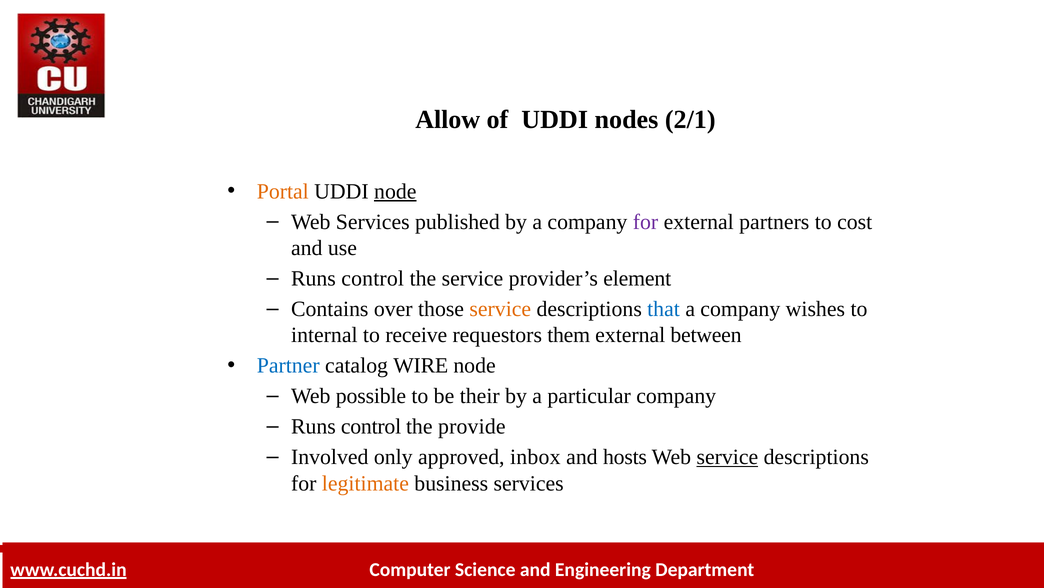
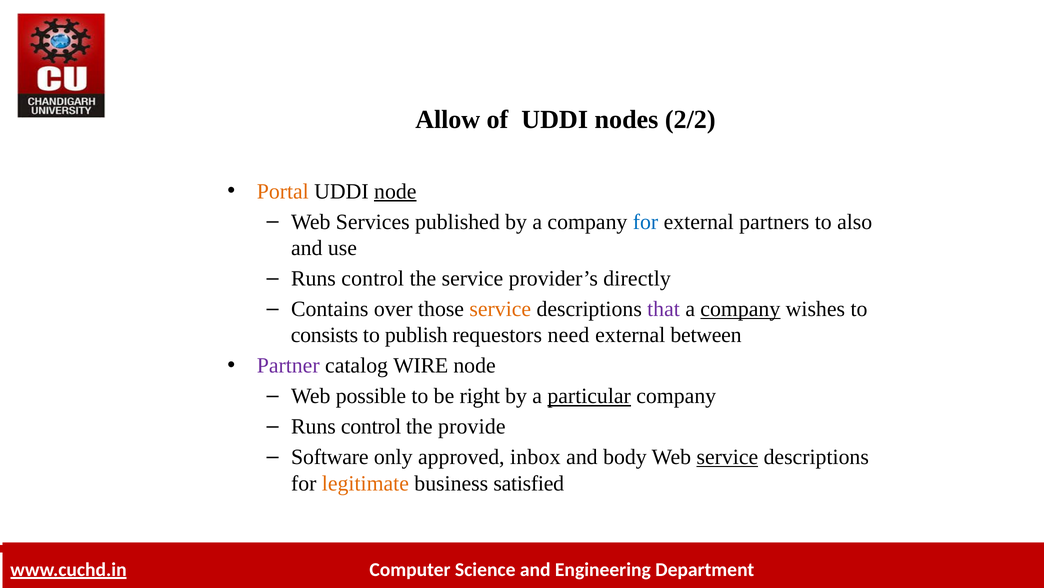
2/1: 2/1 -> 2/2 (690, 119)
for colour: purple -> blue (645, 222)
cost: cost -> also (855, 222)
element: element -> directly (637, 278)
that colour: blue -> purple (664, 309)
company underline: none -> present (740, 309)
internal: internal -> consists (324, 335)
receive: receive -> publish (416, 335)
them: them -> need (568, 335)
Partner colour: blue -> purple (288, 365)
their: their -> right (480, 396)
particular underline: none -> present (589, 396)
Involved: Involved -> Software (330, 457)
hosts: hosts -> body (625, 457)
business services: services -> satisfied (529, 483)
